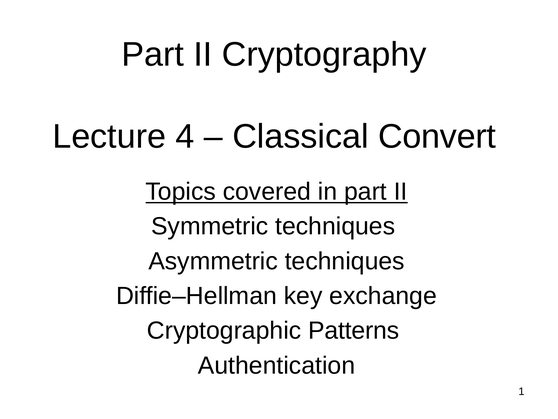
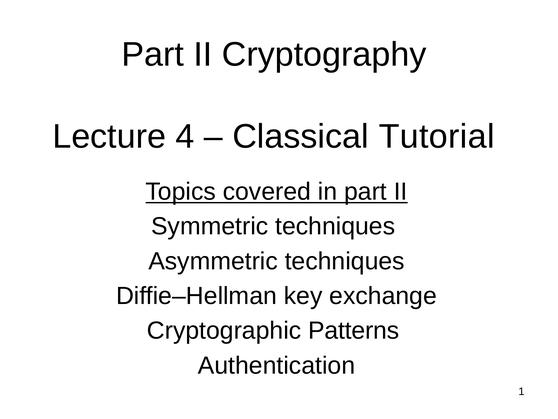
Convert: Convert -> Tutorial (437, 136)
